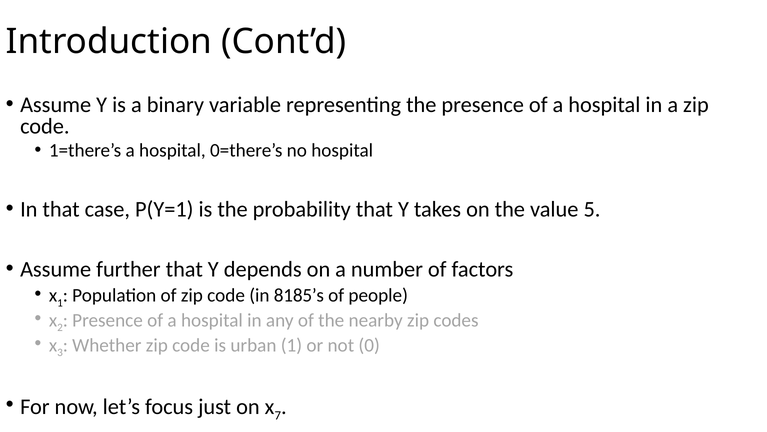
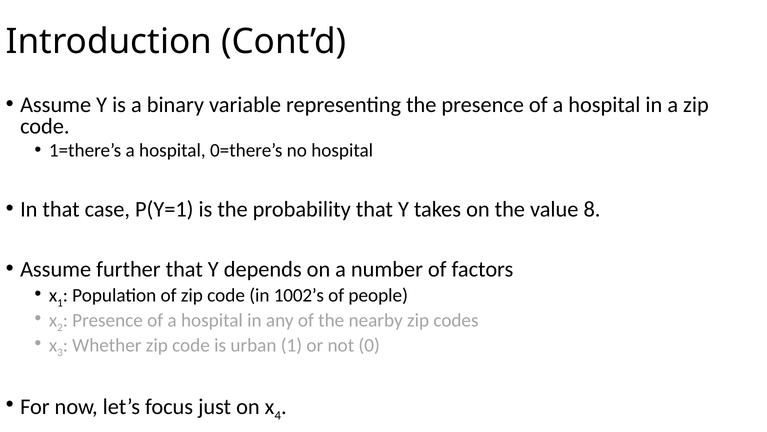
5: 5 -> 8 (592, 209)
8185’s: 8185’s -> 1002’s (299, 295)
7: 7 -> 4 (278, 415)
